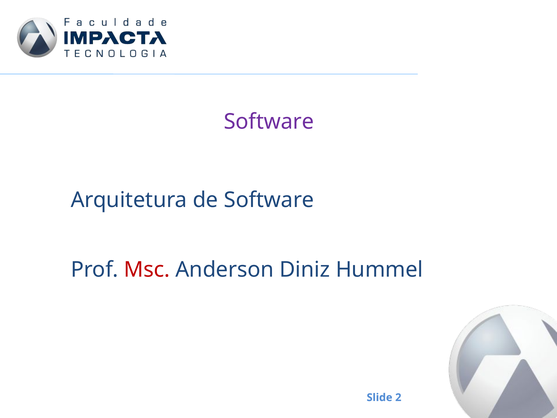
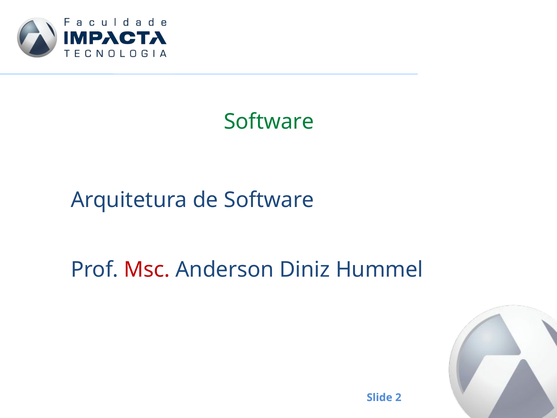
Software colour: purple -> green (269, 122)
